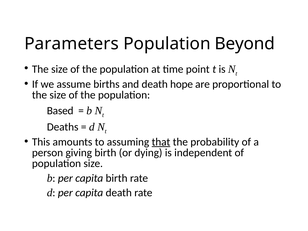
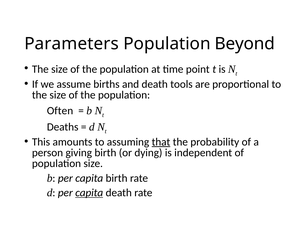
hope: hope -> tools (181, 84)
Based: Based -> Often (60, 111)
capita underline: none -> present (89, 193)
